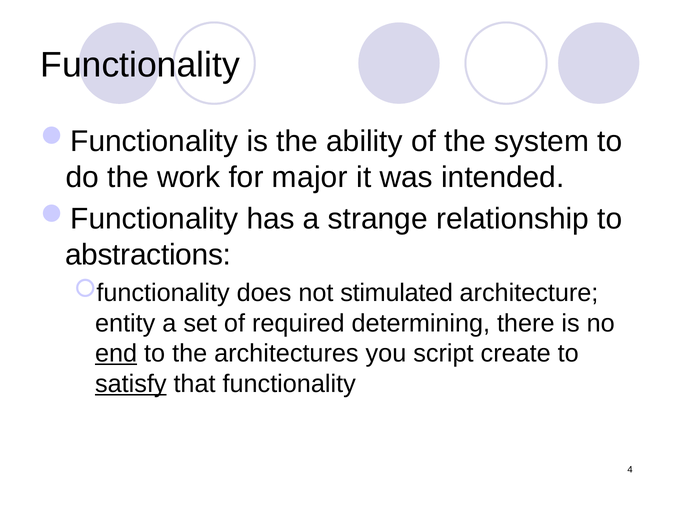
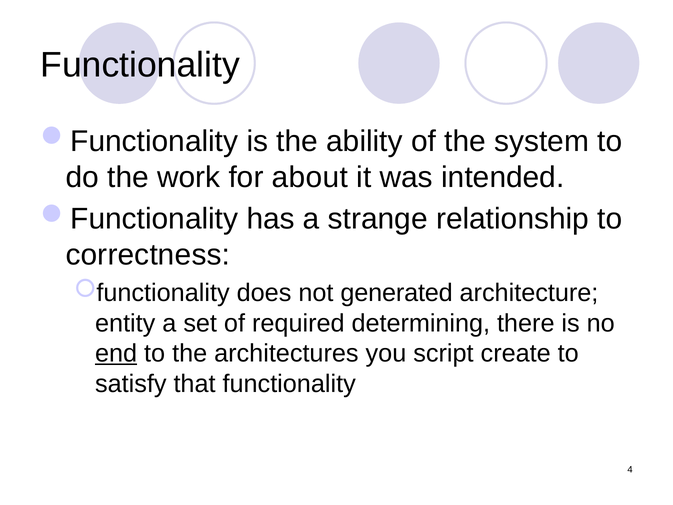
major: major -> about (310, 177)
abstractions: abstractions -> correctness (148, 255)
stimulated: stimulated -> generated (397, 293)
satisfy underline: present -> none (131, 384)
